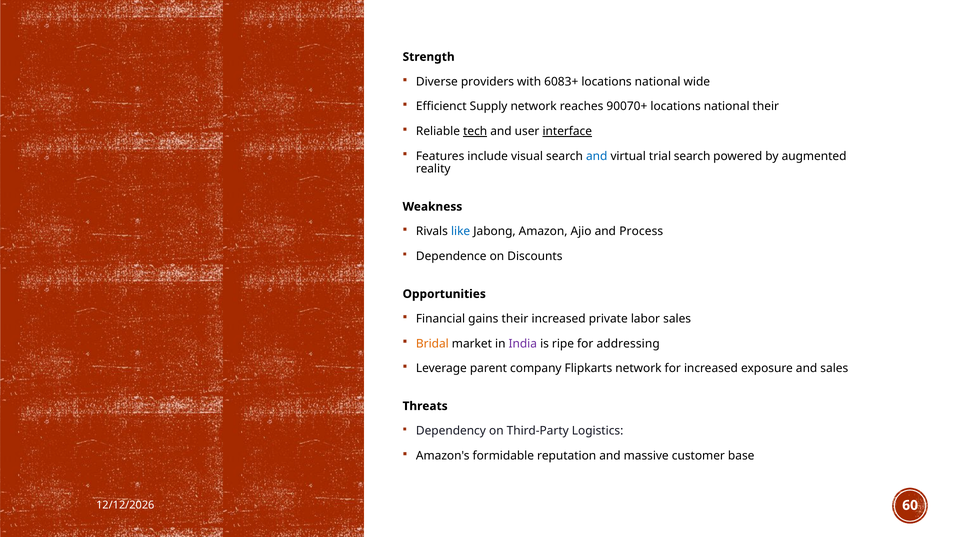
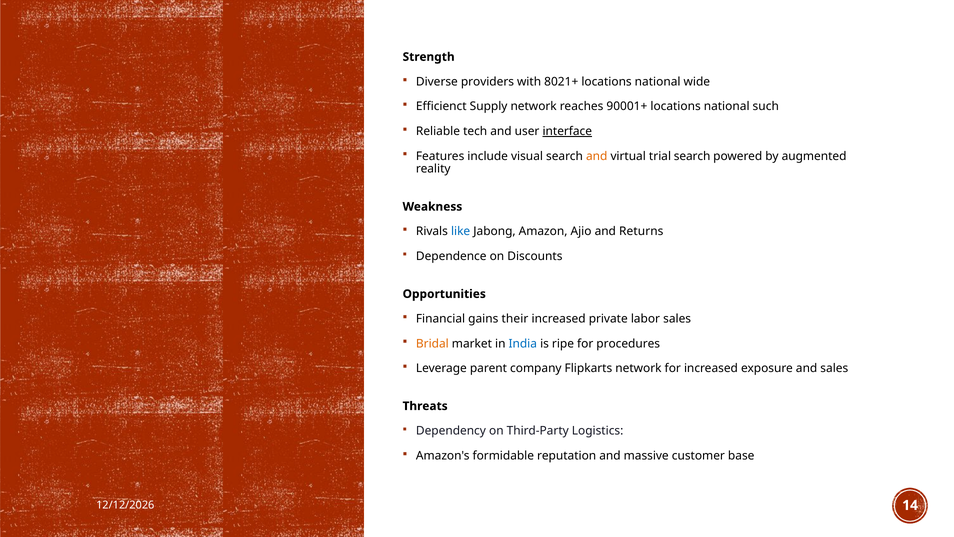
6083+: 6083+ -> 8021+ (561, 82)
90070+: 90070+ -> 90001+ (627, 106)
national their: their -> such (766, 106)
tech underline: present -> none (475, 131)
and colour: blue -> orange (597, 156)
Process: Process -> Returns (641, 231)
India colour: purple -> blue (523, 343)
addressing: addressing -> procedures (628, 343)
60: 60 -> 14 (910, 505)
